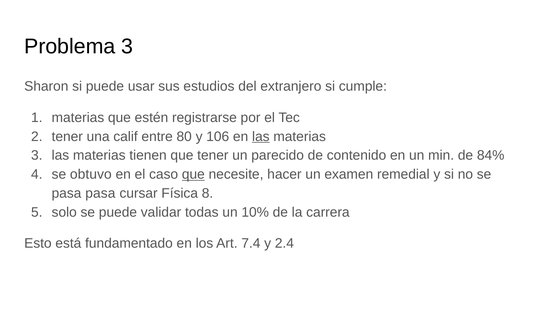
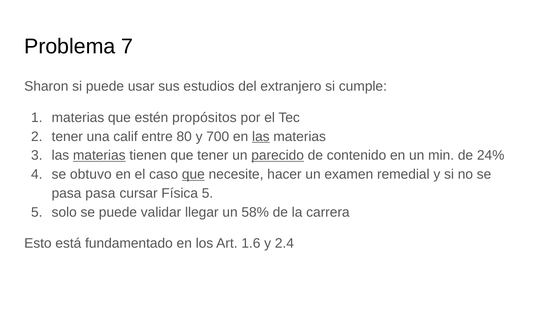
Problema 3: 3 -> 7 (127, 47)
registrarse: registrarse -> propósitos (204, 117)
106: 106 -> 700 (218, 136)
materias underline: none -> present (99, 155)
parecido underline: none -> present (278, 155)
84%: 84% -> 24% (491, 155)
Física 8: 8 -> 5 (207, 193)
todas: todas -> llegar (202, 212)
10%: 10% -> 58% (255, 212)
7.4: 7.4 -> 1.6 (251, 243)
